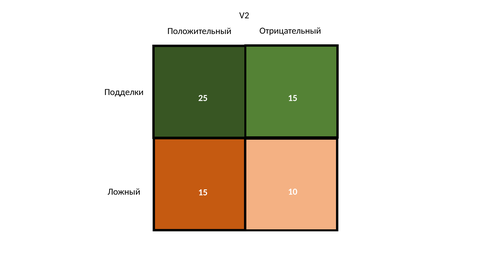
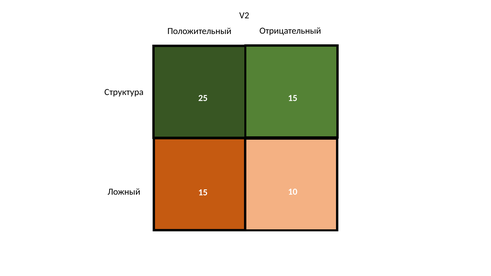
Подделки: Подделки -> Структура (124, 92)
